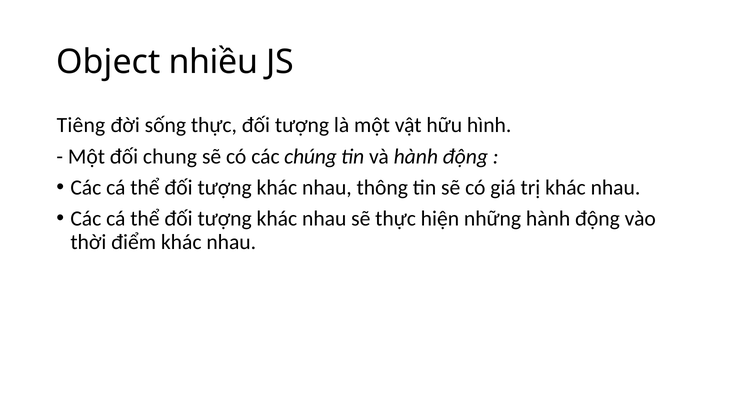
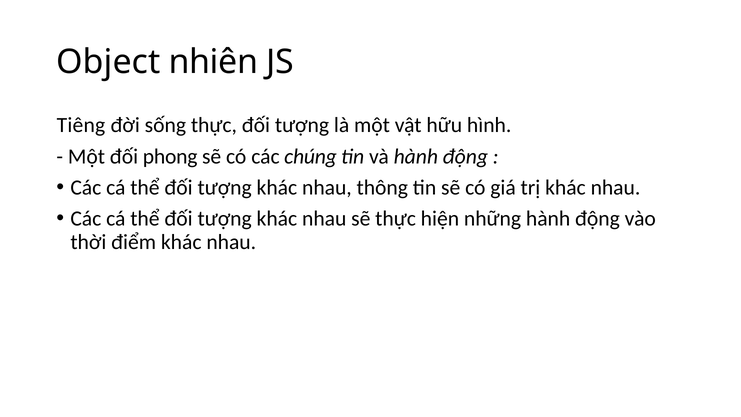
nhiều: nhiều -> nhiên (213, 62)
chung: chung -> phong (170, 156)
